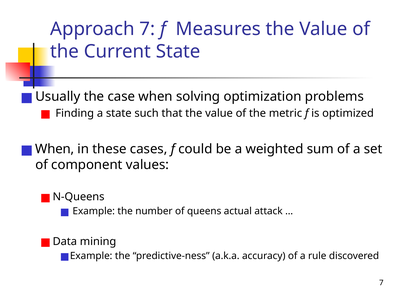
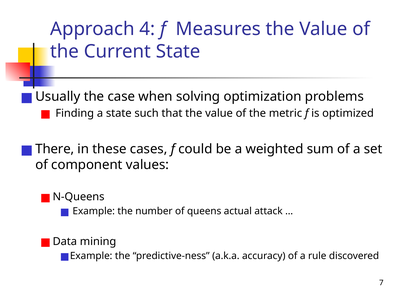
Approach 7: 7 -> 4 (147, 29)
When: When -> There (55, 149)
